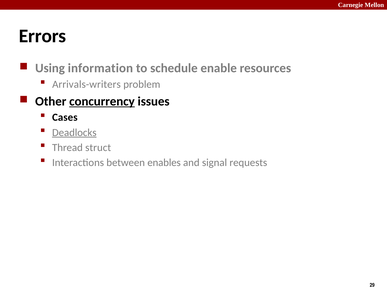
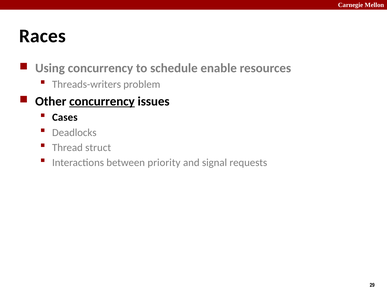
Errors: Errors -> Races (42, 36)
Using information: information -> concurrency (100, 68)
Arrivals-writers: Arrivals-writers -> Threads-writers (87, 84)
Deadlocks underline: present -> none (74, 133)
enables: enables -> priority (164, 163)
